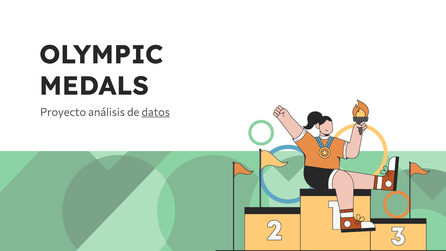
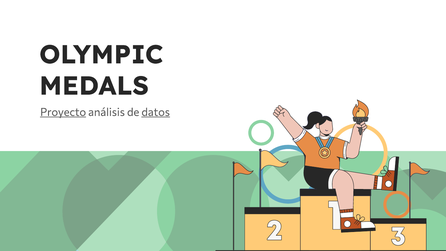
Proyecto underline: none -> present (63, 112)
